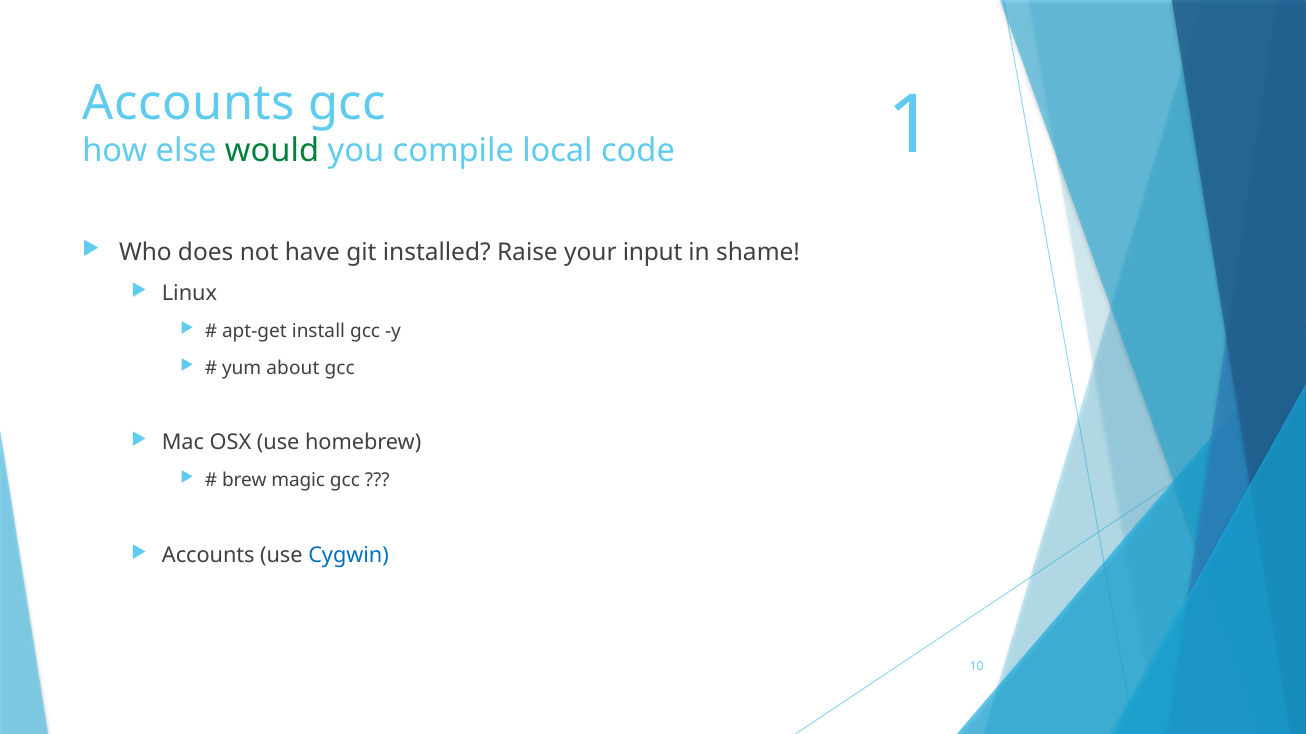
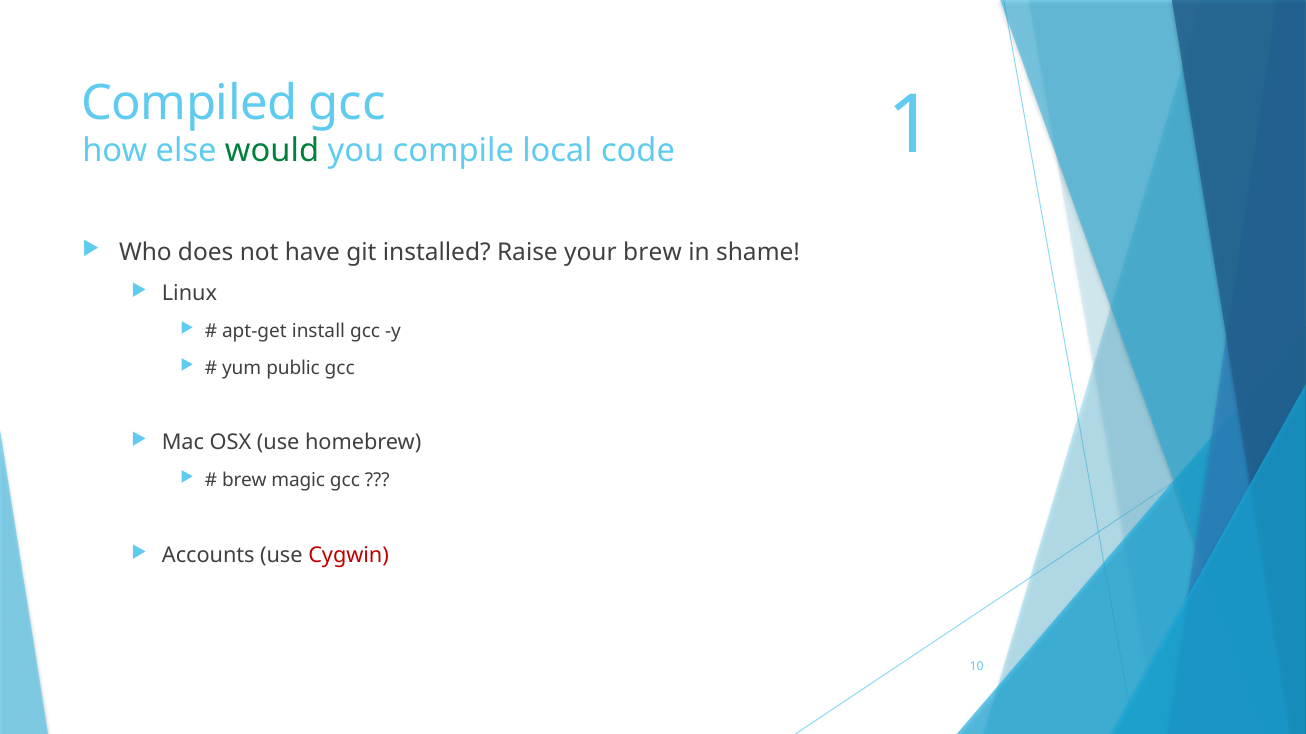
Accounts: Accounts -> Compiled (189, 103)
your input: input -> brew (652, 253)
about: about -> public (293, 368)
Cygwin colour: blue -> red (349, 556)
